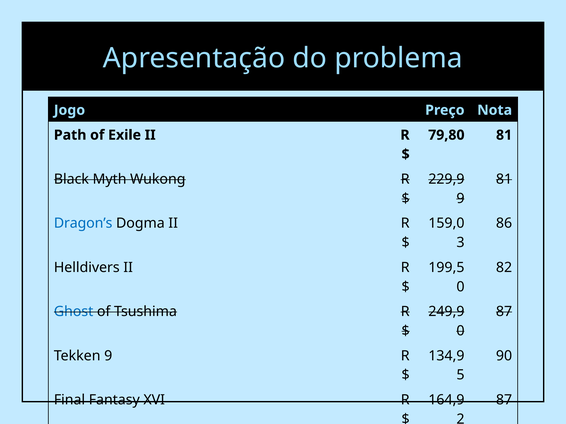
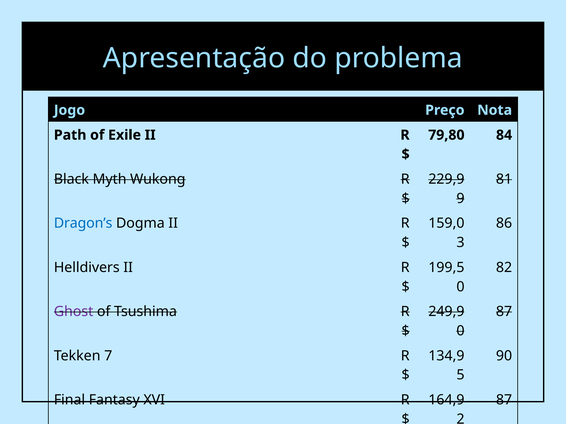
79,80 81: 81 -> 84 (504, 135)
Ghost colour: blue -> purple (74, 312)
Tekken 9: 9 -> 7 (108, 356)
